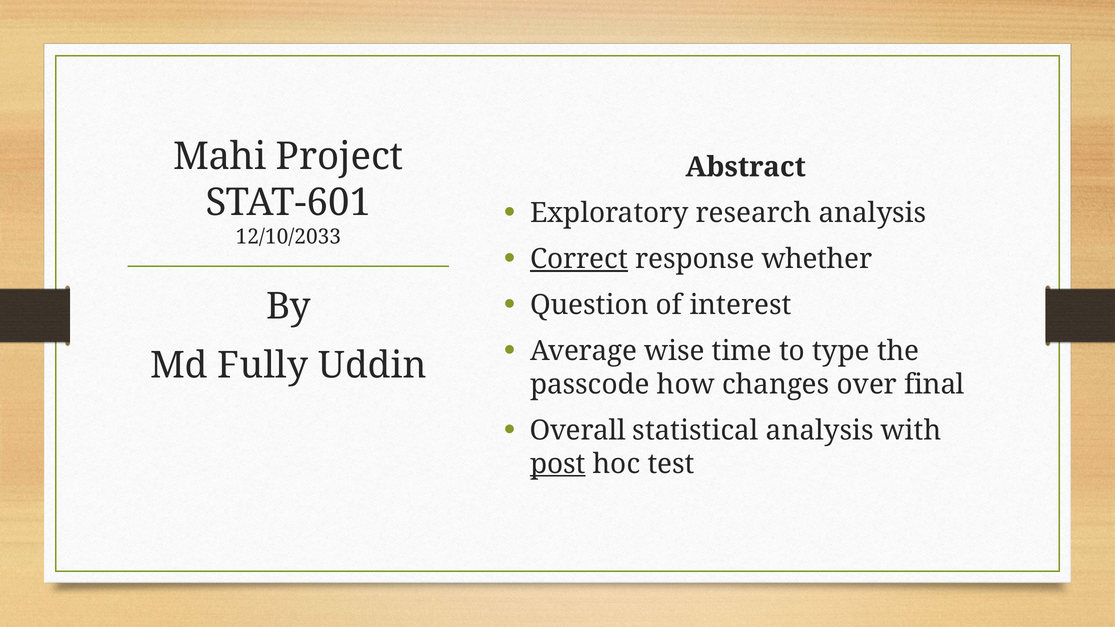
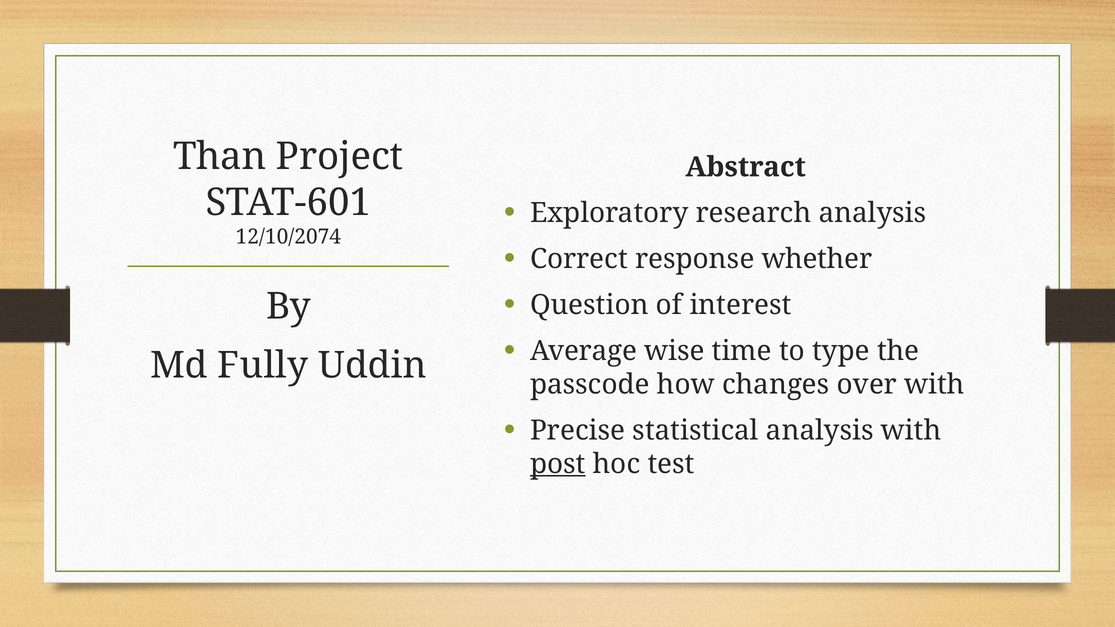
Mahi: Mahi -> Than (220, 157)
12/10/2033: 12/10/2033 -> 12/10/2074 (288, 237)
Correct underline: present -> none (579, 259)
over final: final -> with (934, 385)
Overall: Overall -> Precise (578, 431)
